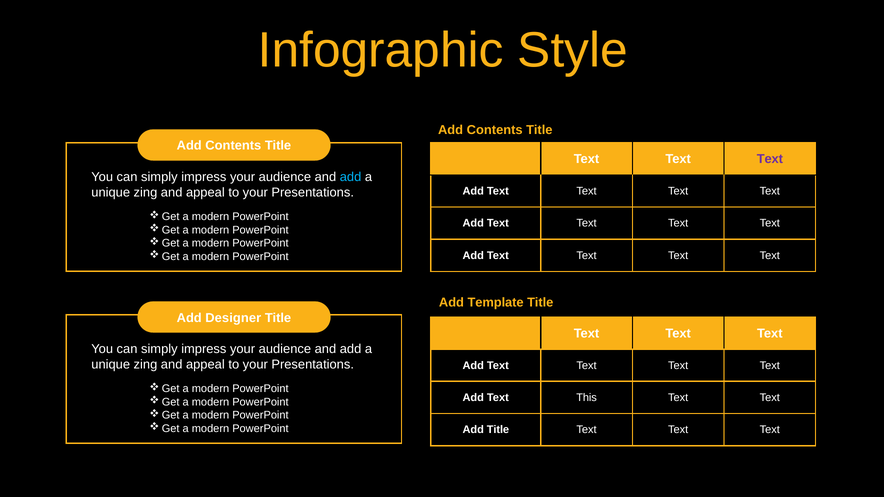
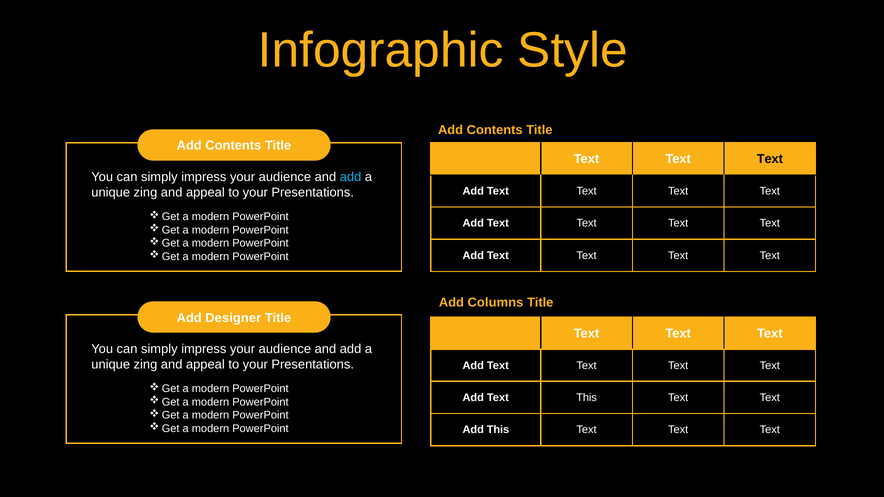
Text colour: purple -> black (770, 159)
Template: Template -> Columns (495, 302)
Add Title: Title -> This (498, 430)
